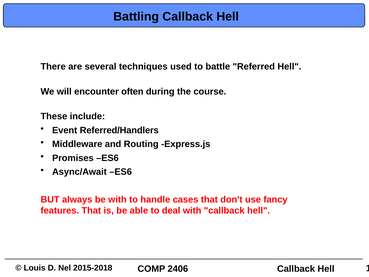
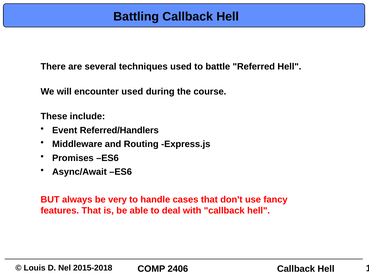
encounter often: often -> used (132, 91)
be with: with -> very (117, 199)
